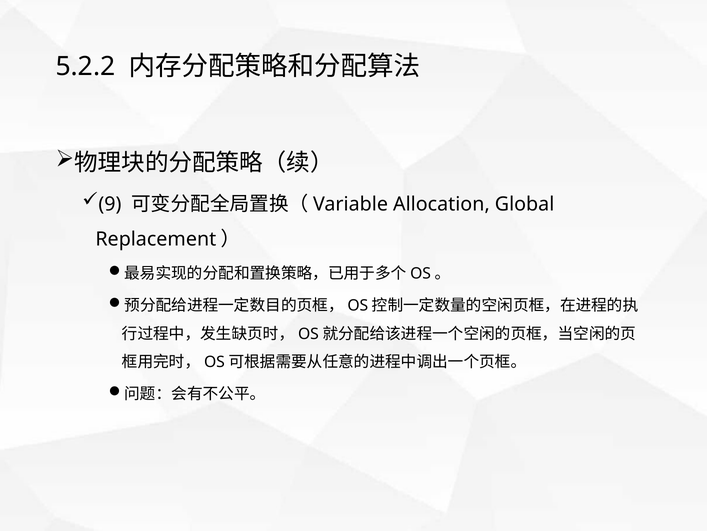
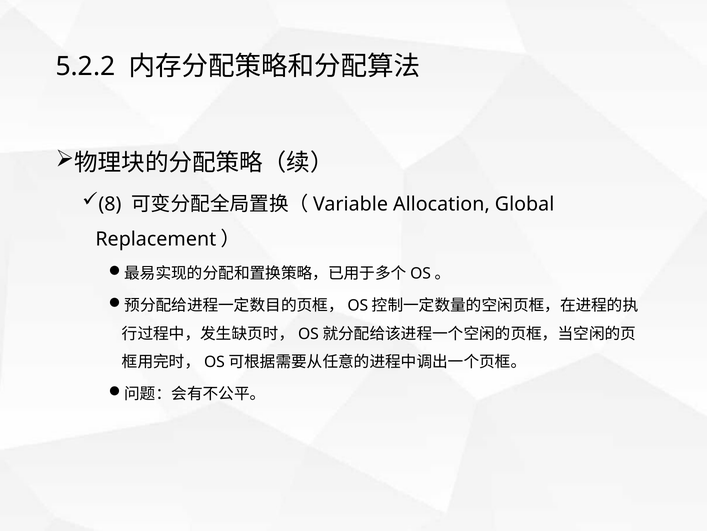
9: 9 -> 8 (110, 204)
